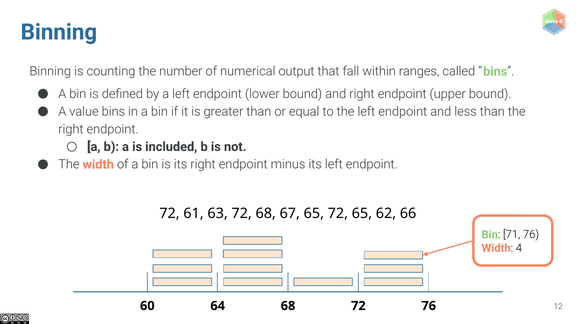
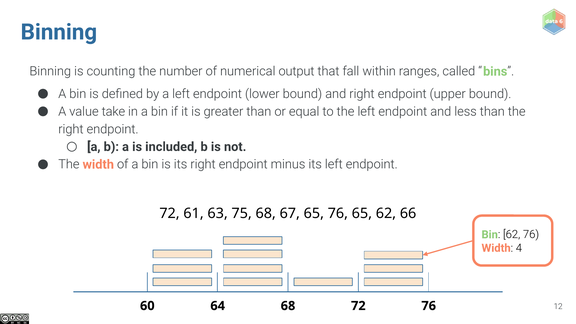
value bins: bins -> take (113, 111)
63 72: 72 -> 75 (242, 213)
65 72: 72 -> 76 (338, 213)
Bin 71: 71 -> 62 (512, 235)
